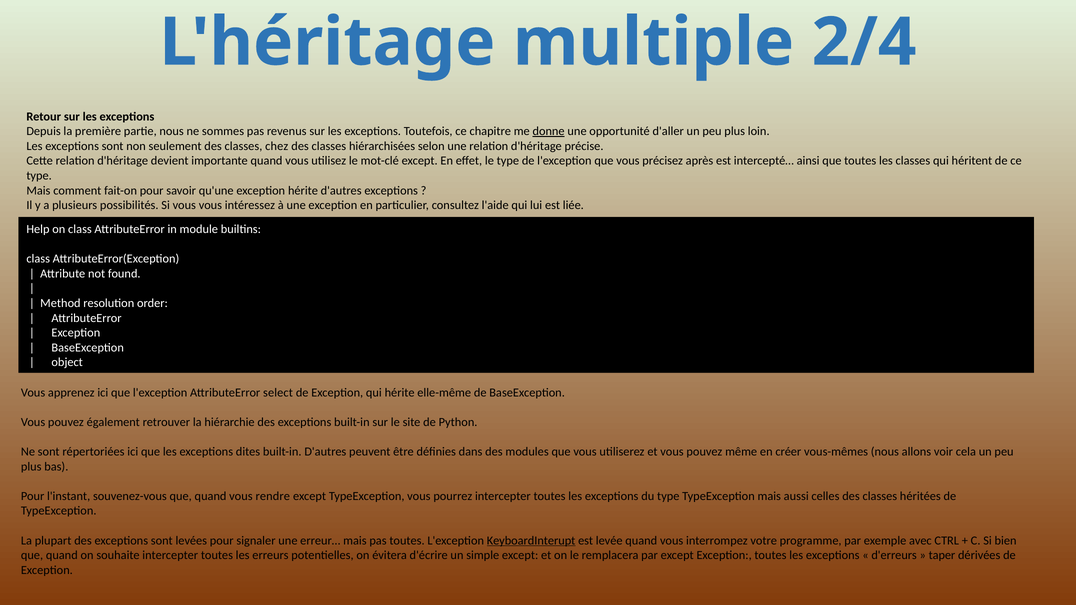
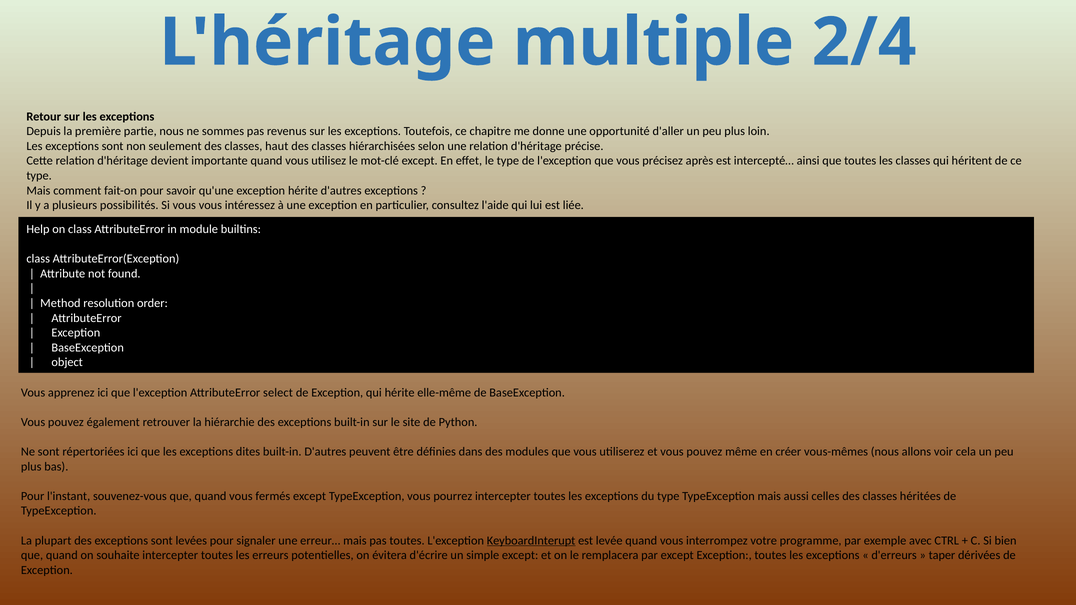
donne underline: present -> none (549, 131)
chez: chez -> haut (277, 146)
rendre: rendre -> fermés (273, 496)
